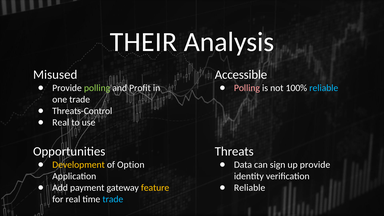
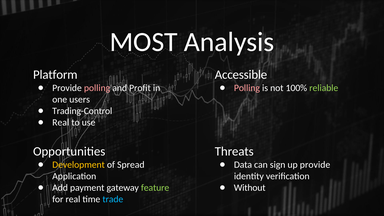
THEIR: THEIR -> MOST (144, 42)
Misused: Misused -> Platform (55, 75)
polling colour: light green -> pink (97, 88)
reliable colour: light blue -> light green (324, 88)
one trade: trade -> users (80, 99)
Threats-Control: Threats-Control -> Trading-Control (82, 111)
Option: Option -> Spread (131, 165)
feature colour: yellow -> light green (155, 188)
Reliable: Reliable -> Without (250, 188)
